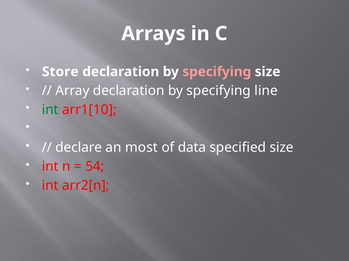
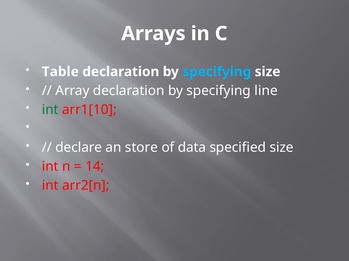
Store: Store -> Table (60, 72)
specifying colour: pink -> light blue (217, 72)
most: most -> store (141, 148)
54: 54 -> 14 (95, 167)
